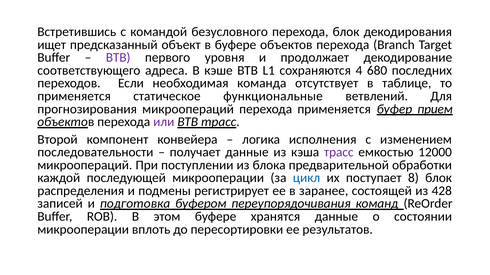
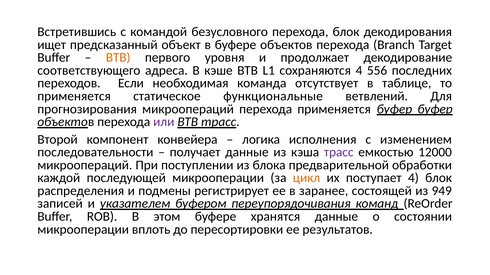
BTB colour: purple -> orange (118, 58)
680: 680 -> 556 (377, 71)
буфер прием: прием -> буфер (435, 109)
цикл colour: blue -> orange (307, 178)
поступает 8: 8 -> 4 (413, 178)
428: 428 -> 949 (442, 191)
подготовка: подготовка -> указателем (135, 204)
